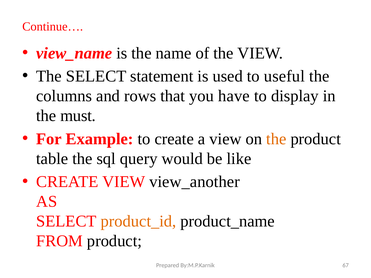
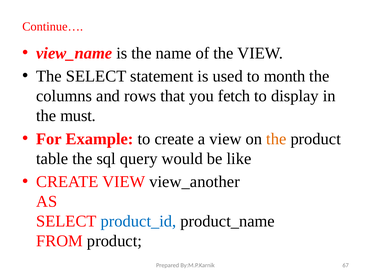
useful: useful -> month (285, 76)
have: have -> fetch (234, 96)
product_id colour: orange -> blue (139, 221)
